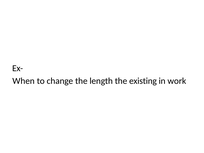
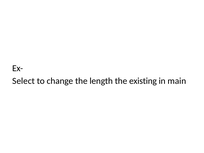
When: When -> Select (24, 81)
work: work -> main (177, 81)
